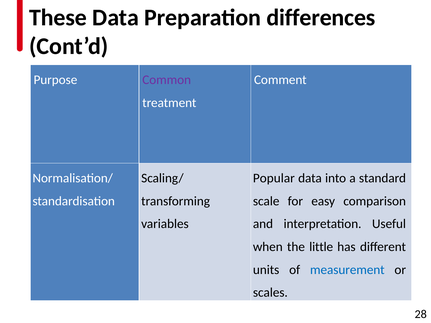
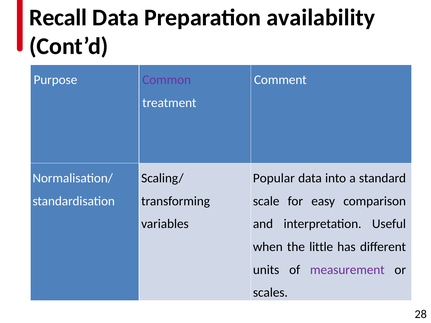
These: These -> Recall (58, 18)
differences: differences -> availability (321, 18)
measurement colour: blue -> purple (347, 270)
